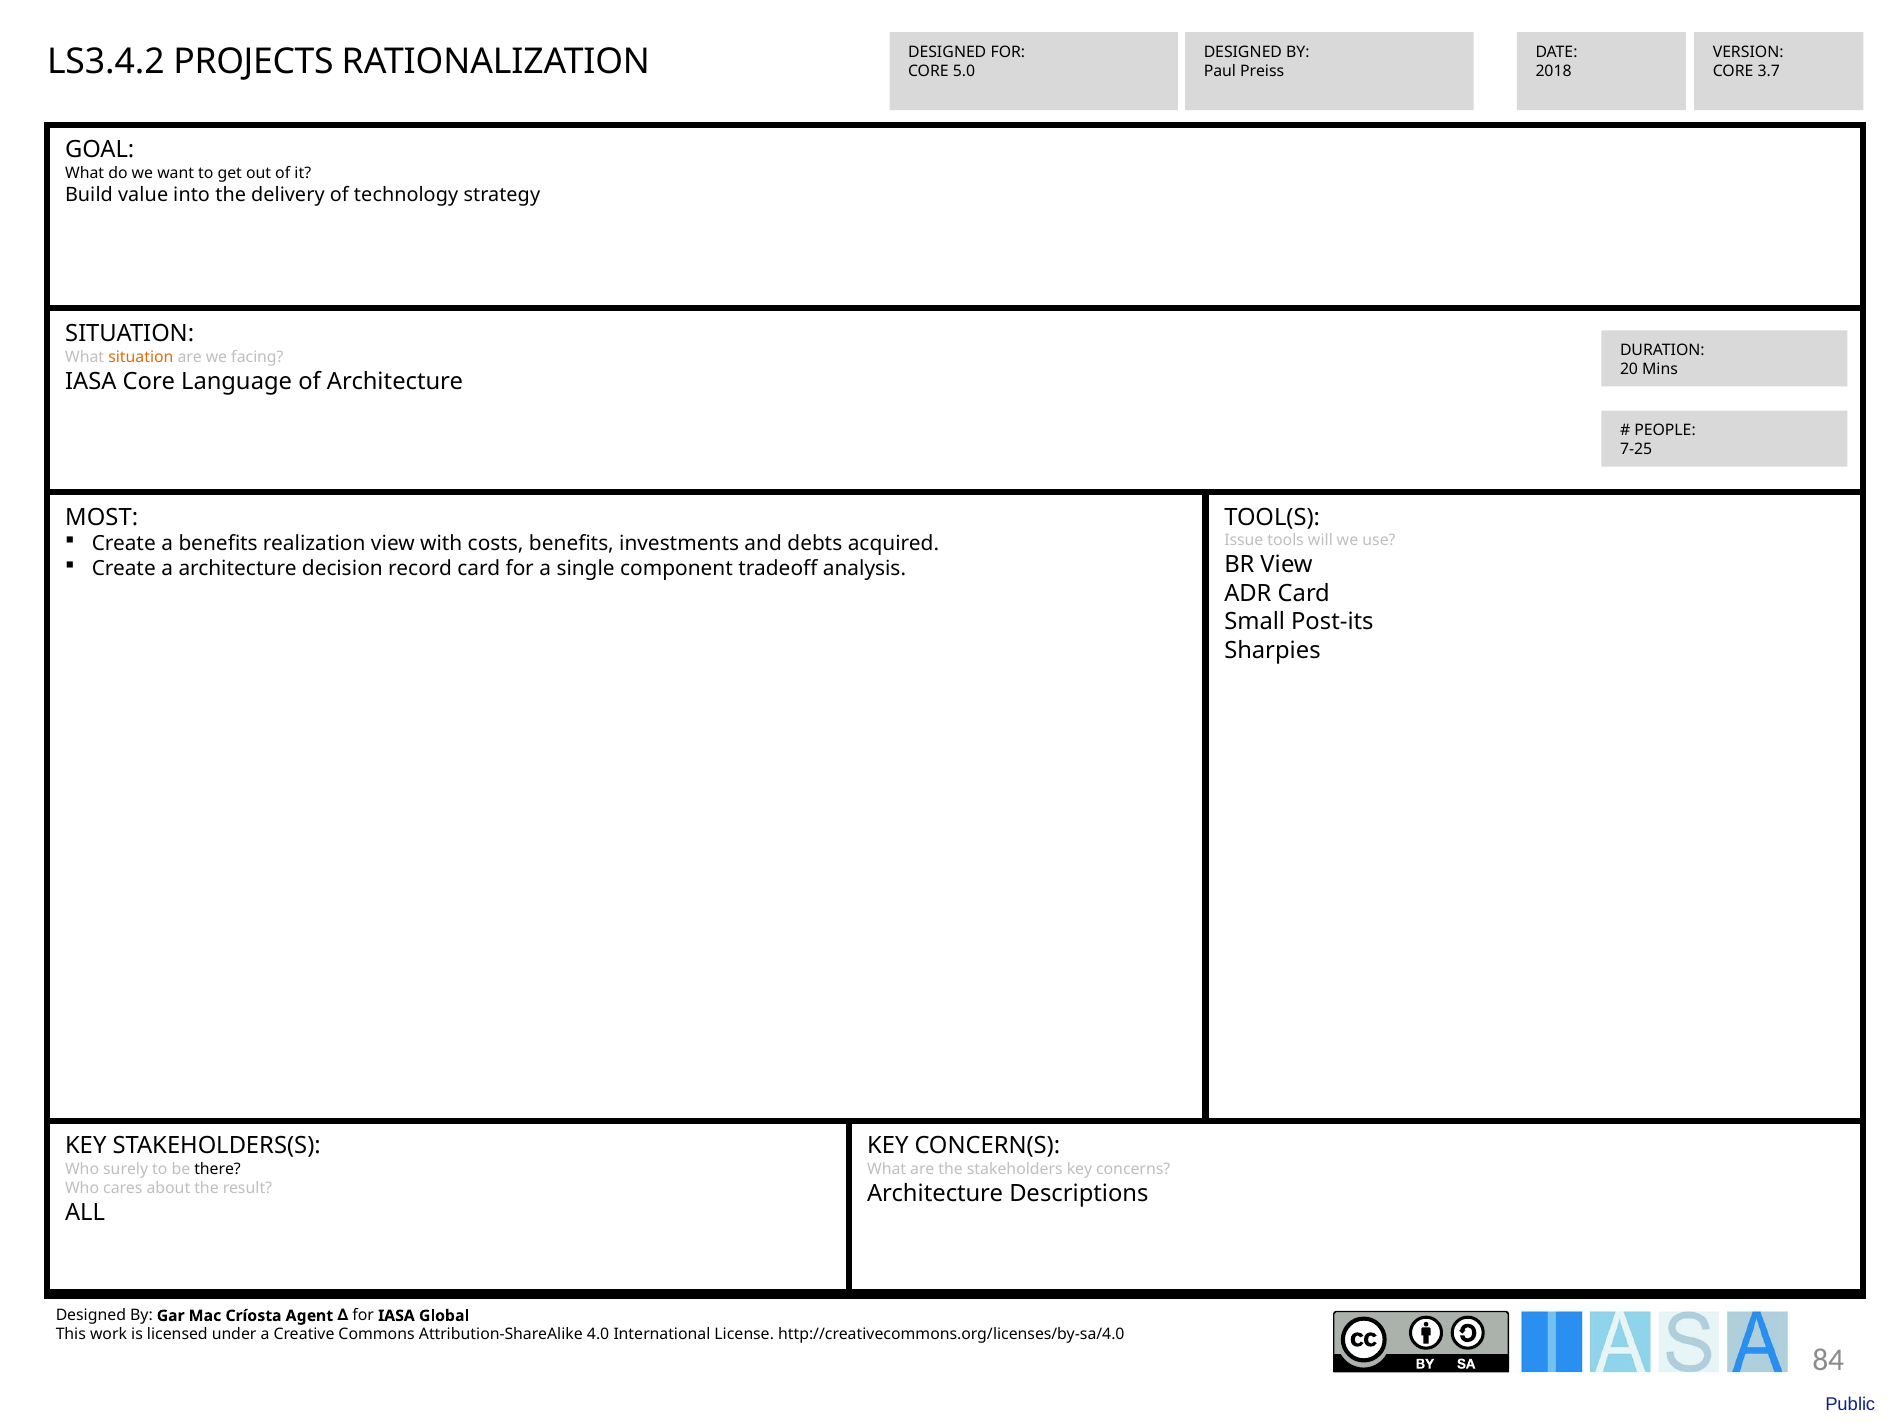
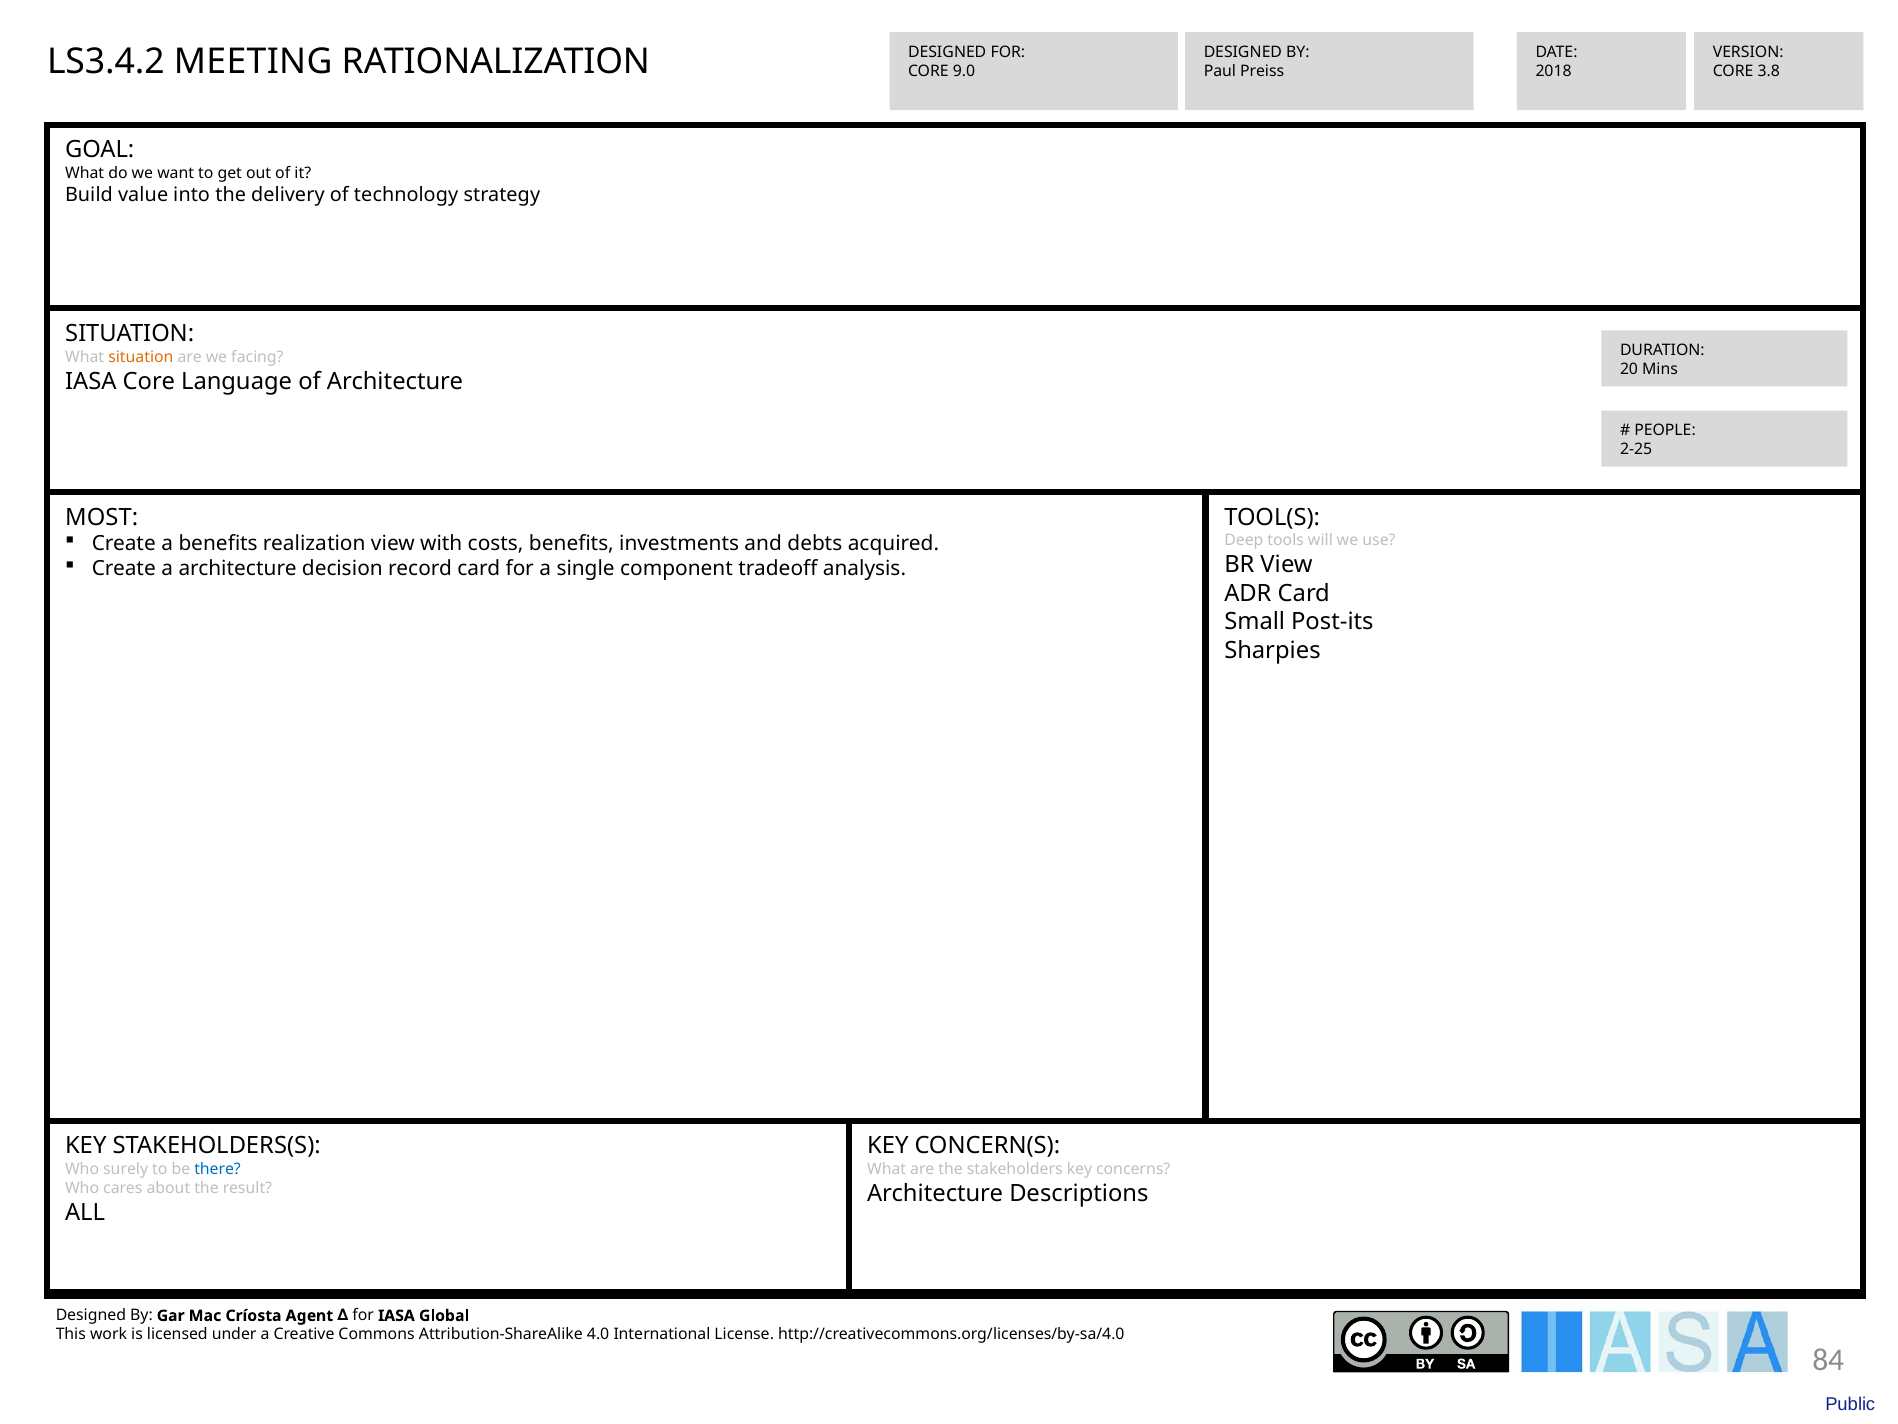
PROJECTS: PROJECTS -> MEETING (253, 61)
5.0: 5.0 -> 9.0 (964, 71)
3.7: 3.7 -> 3.8 (1769, 71)
7-25: 7-25 -> 2-25 (1636, 449)
Issue: Issue -> Deep (1244, 540)
there colour: black -> blue (218, 1169)
